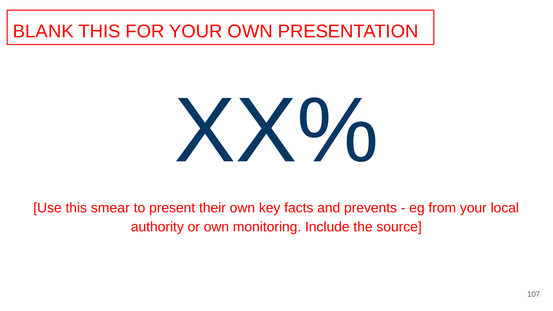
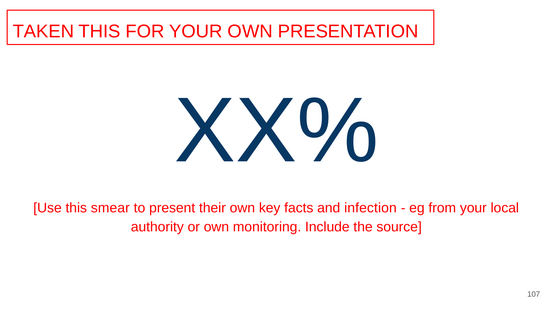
BLANK: BLANK -> TAKEN (43, 31)
prevents: prevents -> infection (370, 208)
